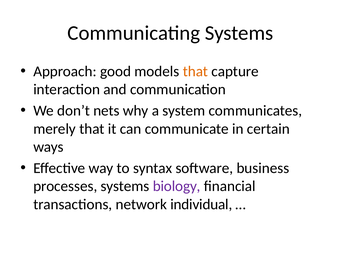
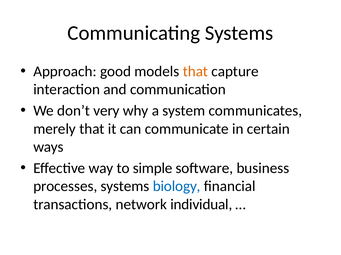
nets: nets -> very (106, 111)
syntax: syntax -> simple (153, 169)
biology colour: purple -> blue (177, 187)
